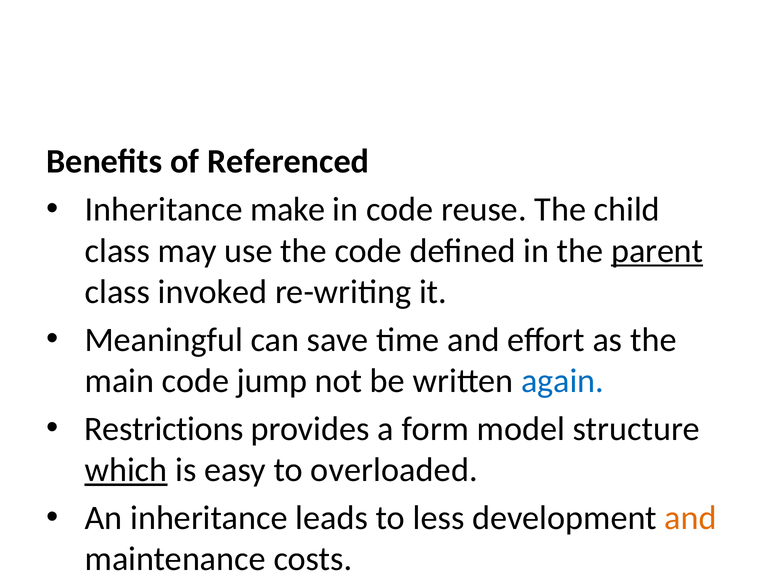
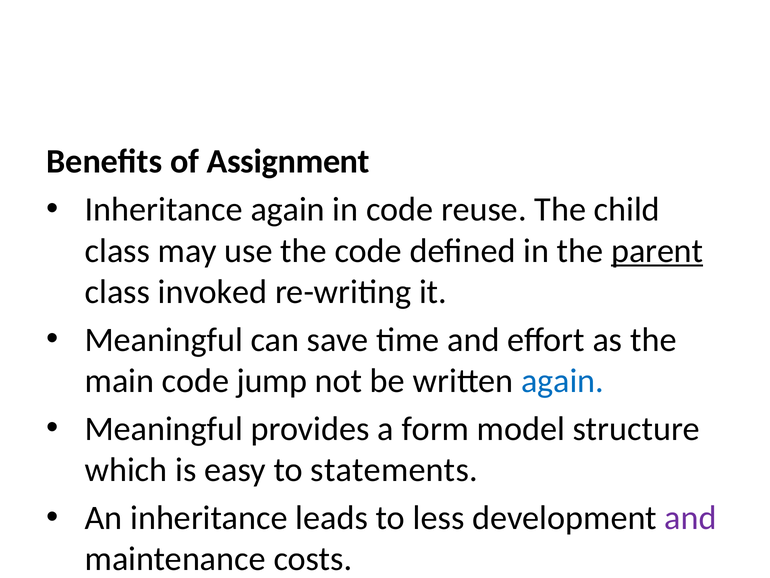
Referenced: Referenced -> Assignment (288, 162)
Inheritance make: make -> again (288, 209)
Restrictions: Restrictions -> Meaningful (164, 429)
which underline: present -> none (126, 470)
overloaded: overloaded -> statements (394, 470)
and colour: orange -> purple (691, 518)
